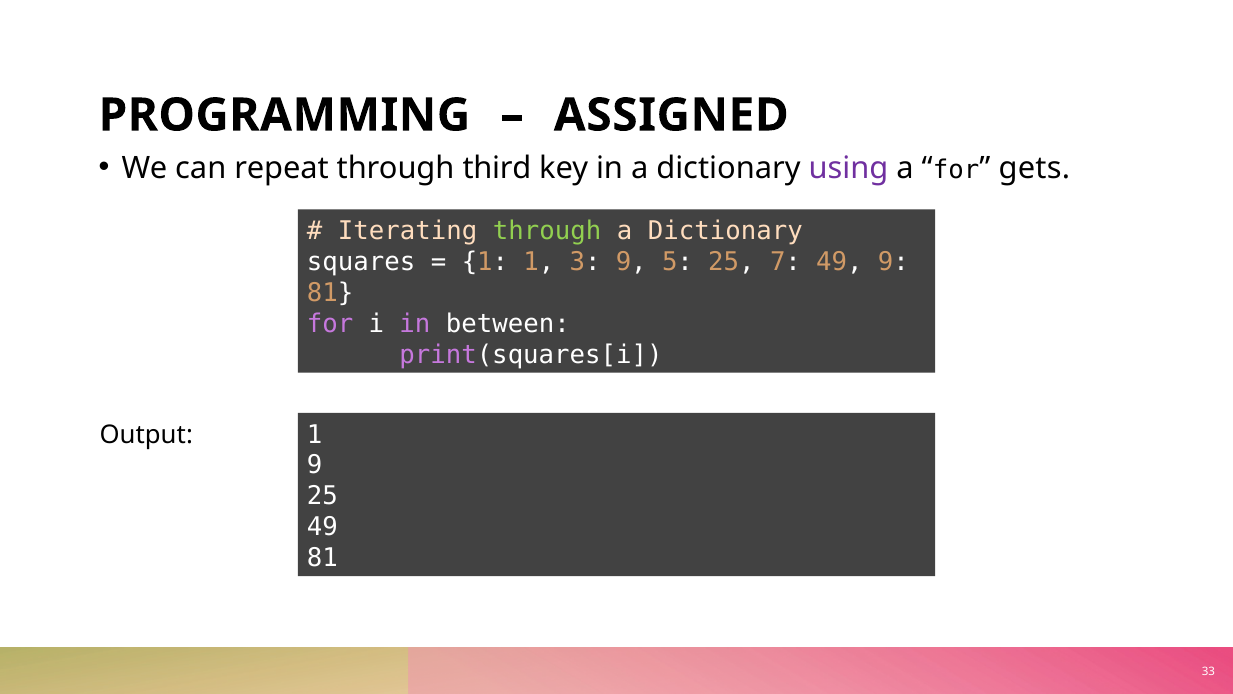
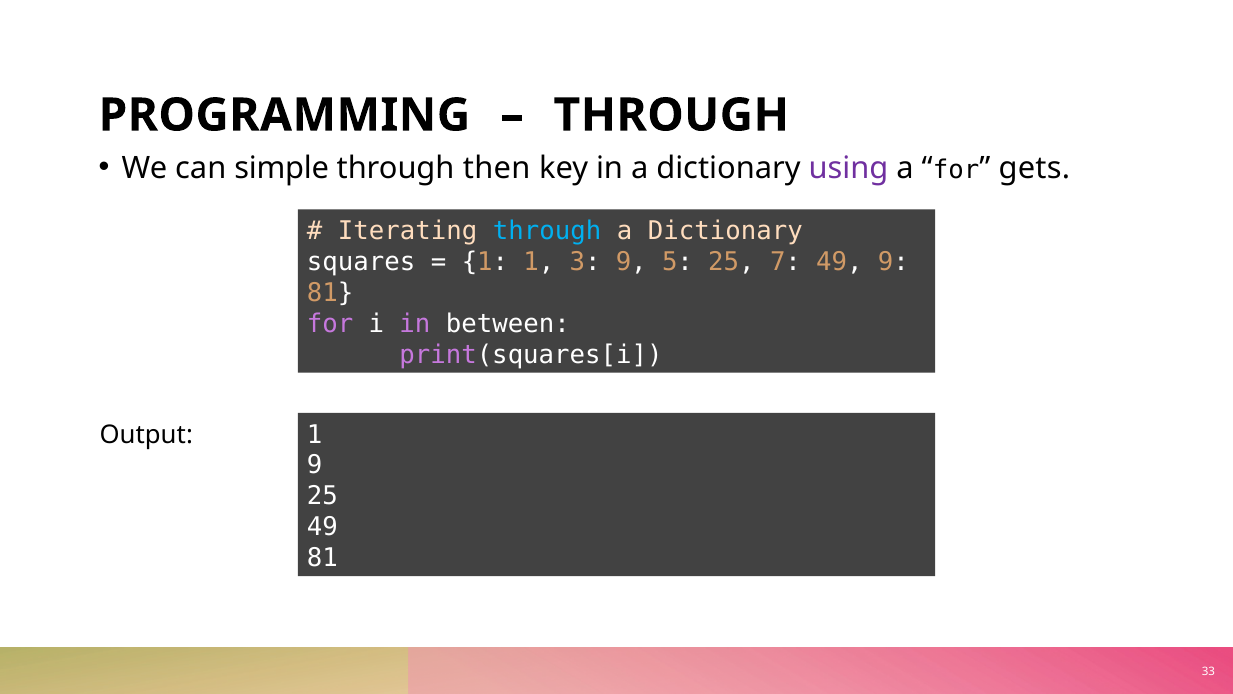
ASSIGNED: ASSIGNED -> THROUGH (671, 115)
repeat: repeat -> simple (282, 168)
third: third -> then (497, 168)
through colour: light green -> light blue (547, 231)
